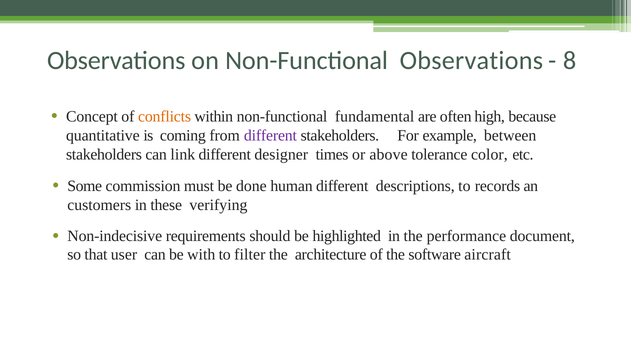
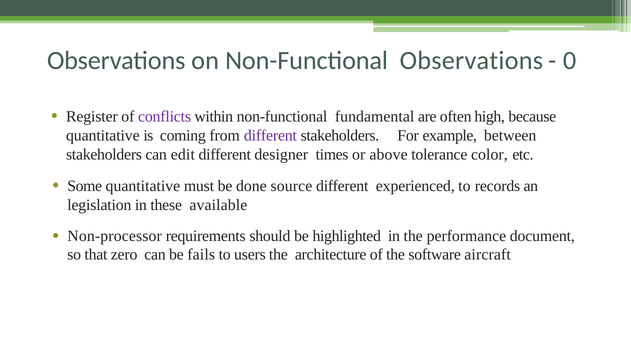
8: 8 -> 0 (570, 61)
Concept: Concept -> Register (92, 117)
conflicts colour: orange -> purple (165, 117)
link: link -> edit (183, 155)
Some commission: commission -> quantitative (143, 186)
human: human -> source (291, 186)
descriptions: descriptions -> experienced (415, 186)
customers: customers -> legislation (99, 205)
verifying: verifying -> available (218, 205)
Non-indecisive: Non-indecisive -> Non-processor (115, 236)
user: user -> zero (124, 254)
with: with -> fails (201, 254)
filter: filter -> users (250, 254)
